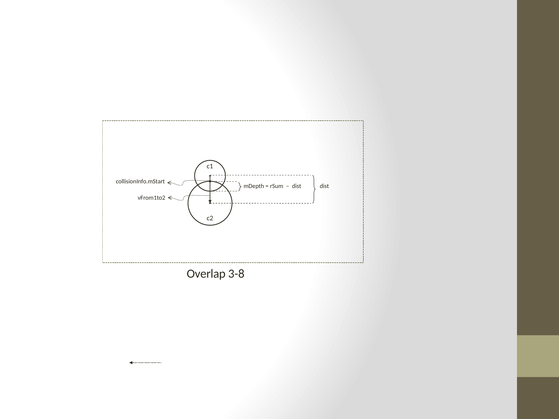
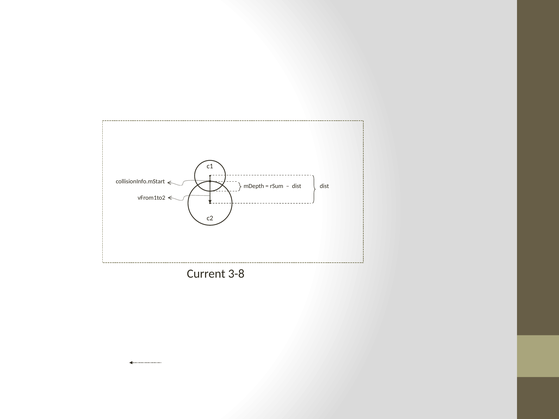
Overlap: Overlap -> Current (206, 274)
